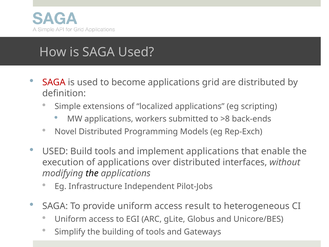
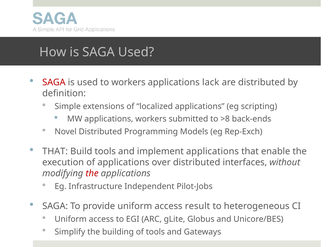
to become: become -> workers (128, 82)
grid: grid -> lack (211, 82)
USED: USED -> THAT (55, 151)
the colour: black -> red (92, 173)
